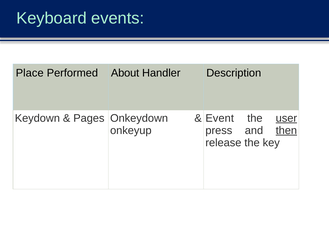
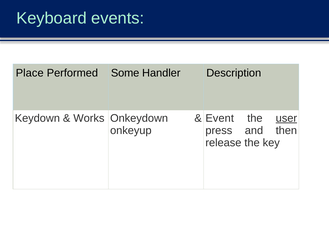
About: About -> Some (125, 73)
Pages: Pages -> Works (89, 118)
then underline: present -> none (286, 130)
